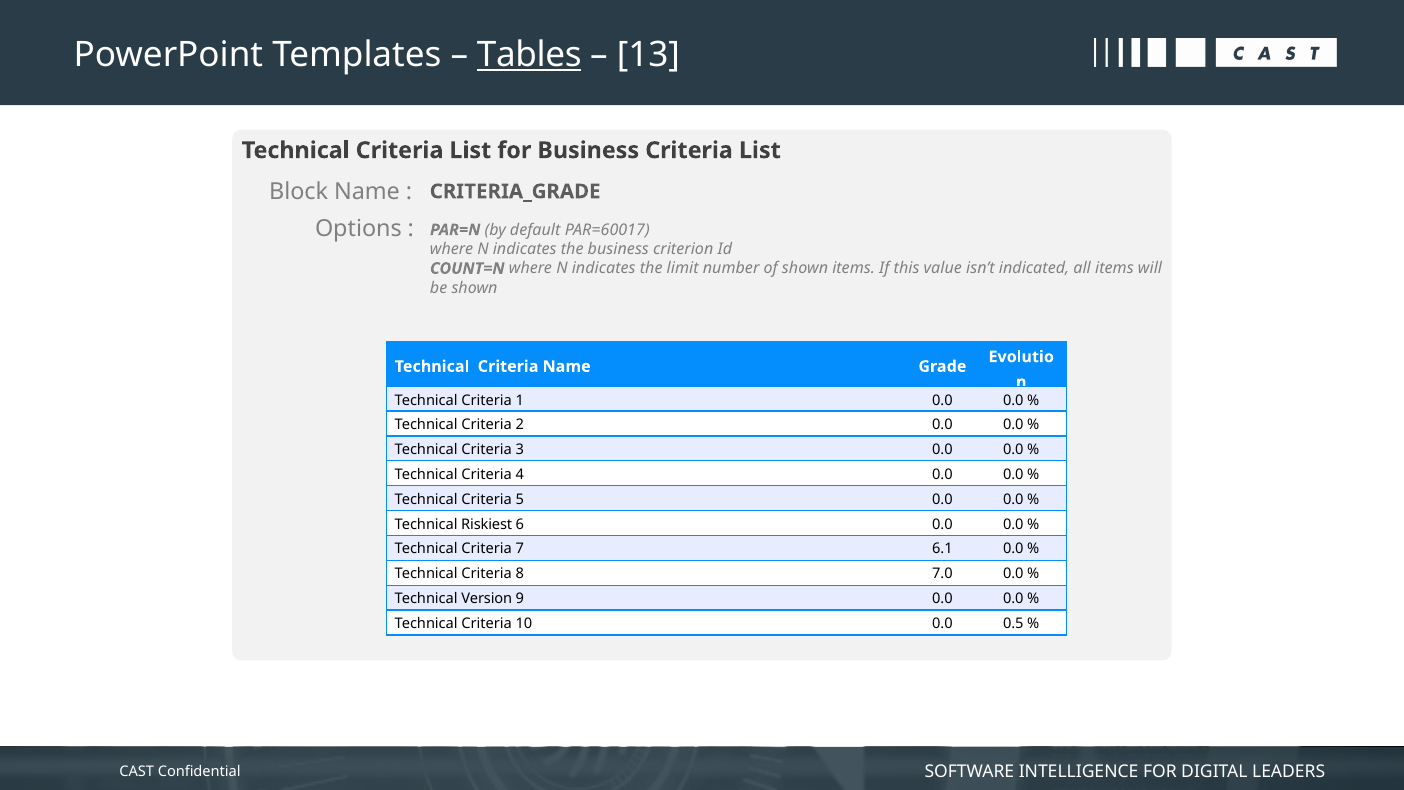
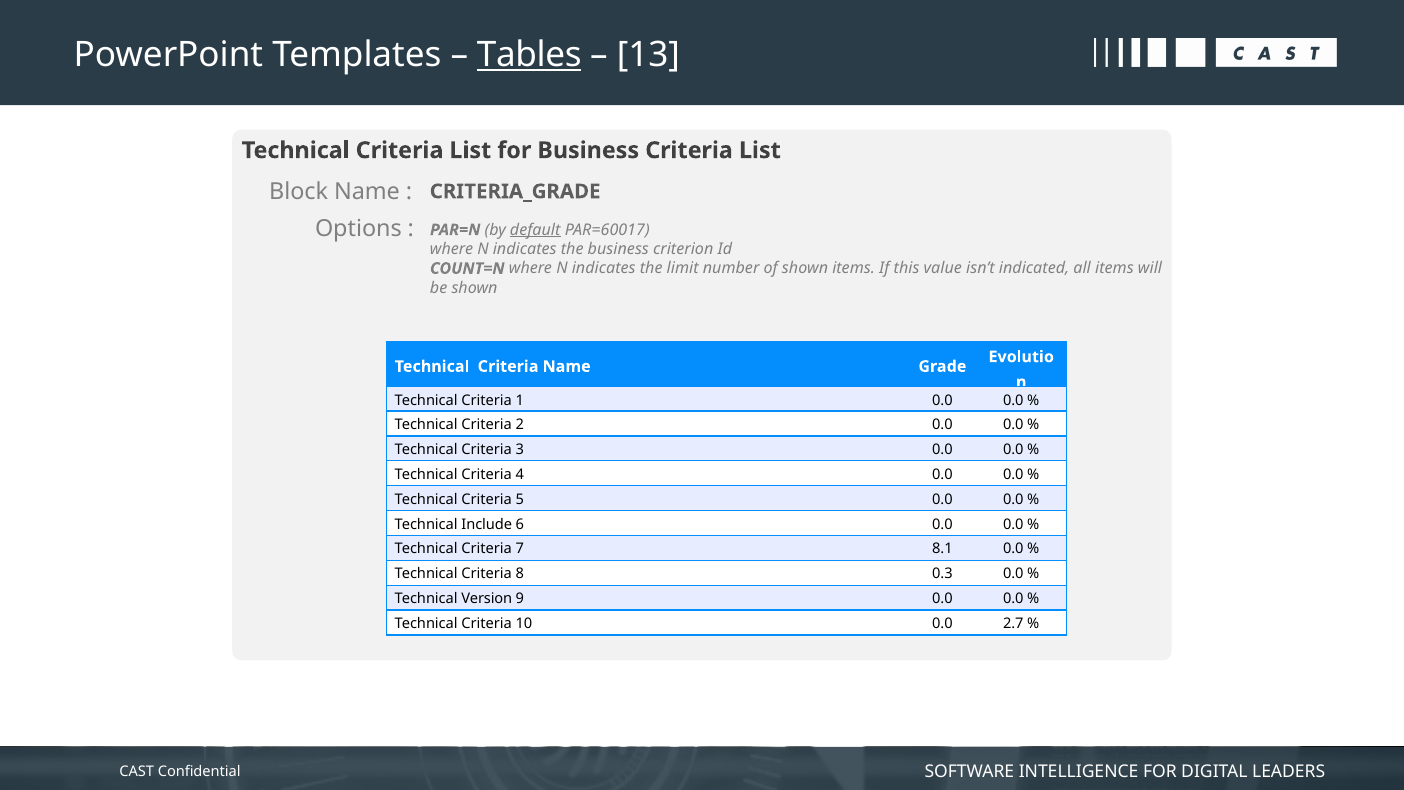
default underline: none -> present (535, 230)
Riskiest: Riskiest -> Include (487, 524)
6.1: 6.1 -> 8.1 (942, 549)
7.0: 7.0 -> 0.3 (942, 574)
0.5: 0.5 -> 2.7 (1013, 624)
